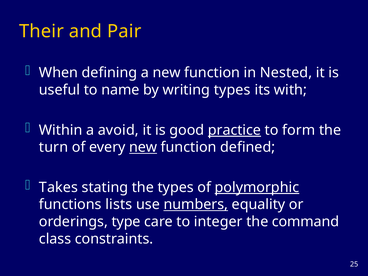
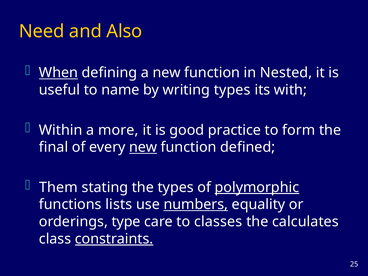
Their: Their -> Need (42, 31)
Pair: Pair -> Also (124, 31)
When underline: none -> present (58, 73)
avoid: avoid -> more (118, 130)
practice underline: present -> none (234, 130)
turn: turn -> final (54, 147)
Takes: Takes -> Them (58, 187)
integer: integer -> classes (218, 222)
command: command -> calculates (305, 222)
constraints underline: none -> present (114, 239)
